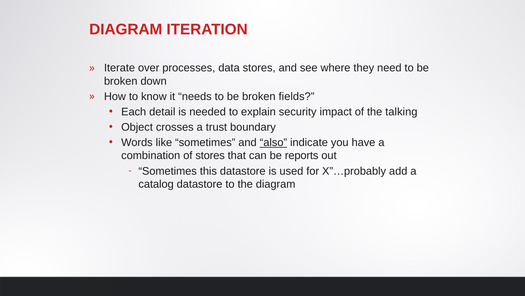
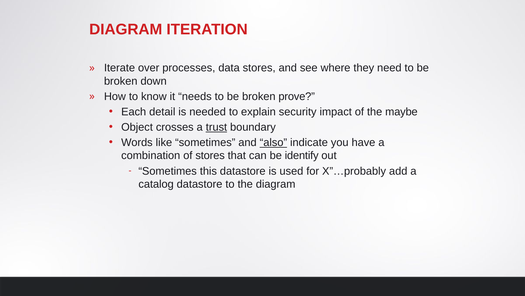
fields: fields -> prove (297, 96)
talking: talking -> maybe (401, 112)
trust underline: none -> present (216, 127)
reports: reports -> identify (302, 155)
